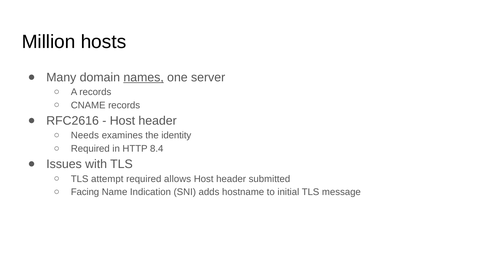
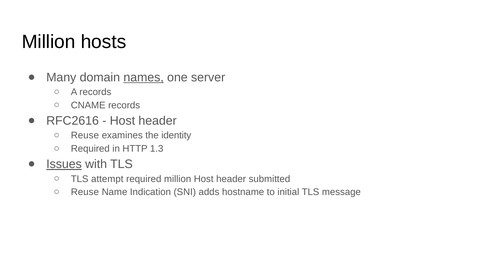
Needs: Needs -> Reuse (85, 135)
8.4: 8.4 -> 1.3 (157, 149)
Issues underline: none -> present (64, 164)
required allows: allows -> million (178, 179)
Facing: Facing -> Reuse (85, 192)
